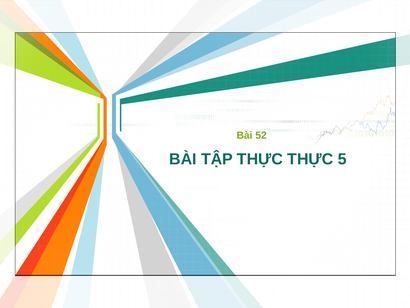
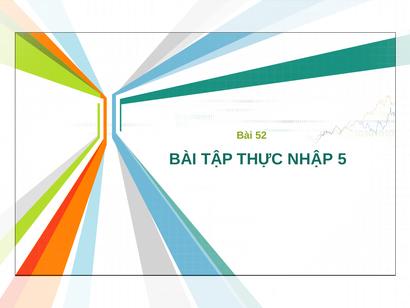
THỰC THỰC: THỰC -> NHẬP (310, 159)
